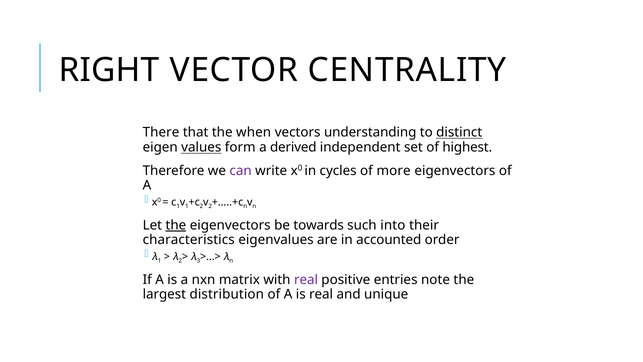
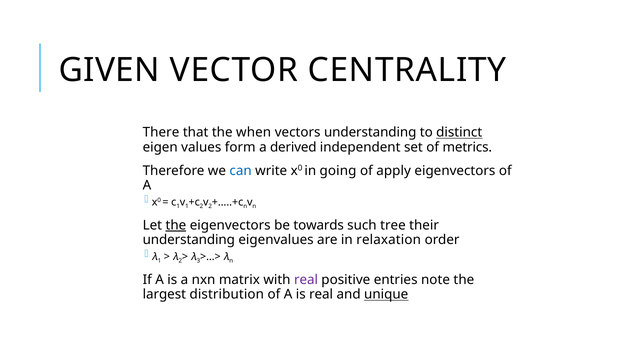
RIGHT: RIGHT -> GIVEN (109, 70)
values underline: present -> none (201, 147)
highest: highest -> metrics (467, 147)
can colour: purple -> blue (241, 171)
cycles: cycles -> going (338, 171)
more: more -> apply (394, 171)
into: into -> tree (393, 225)
characteristics: characteristics -> understanding (189, 240)
accounted: accounted -> relaxation (389, 240)
unique underline: none -> present (386, 294)
